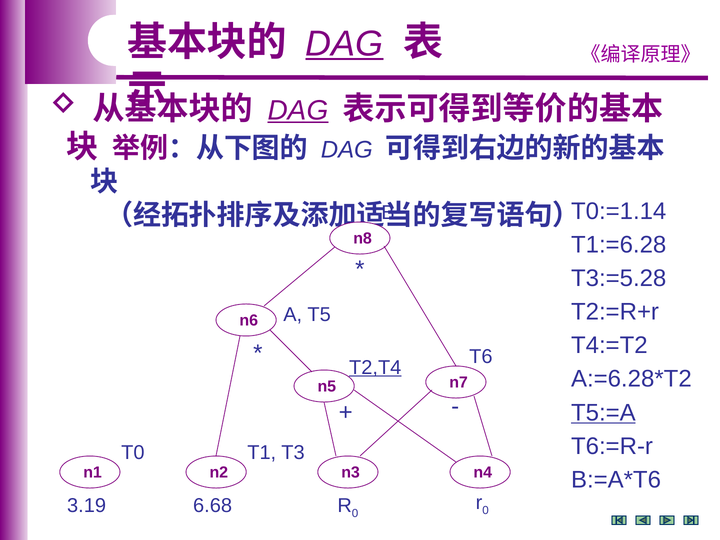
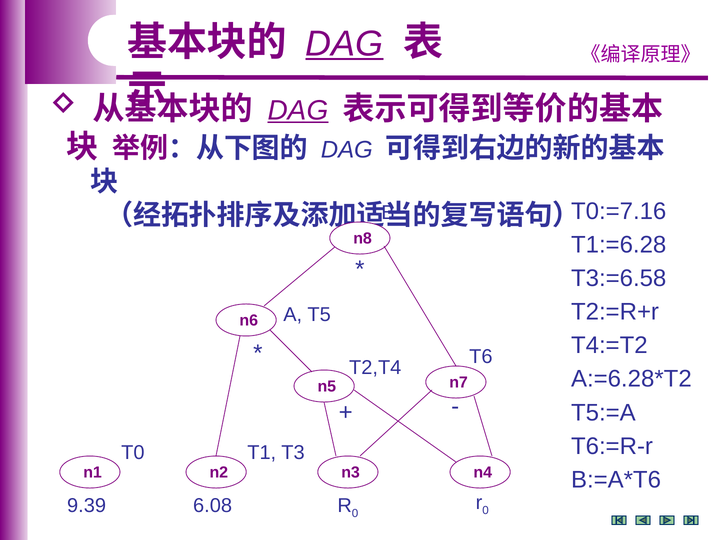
T0:=1.14: T0:=1.14 -> T0:=7.16 (619, 211)
T3:=5.28: T3:=5.28 -> T3:=6.58 (619, 278)
T2,T4 underline: present -> none (375, 368)
T5:=A underline: present -> none (603, 413)
3.19: 3.19 -> 9.39 (87, 506)
6.68: 6.68 -> 6.08 (213, 506)
